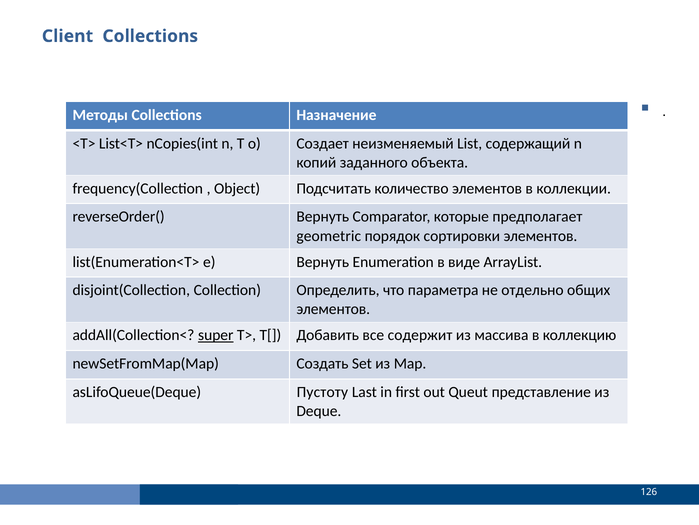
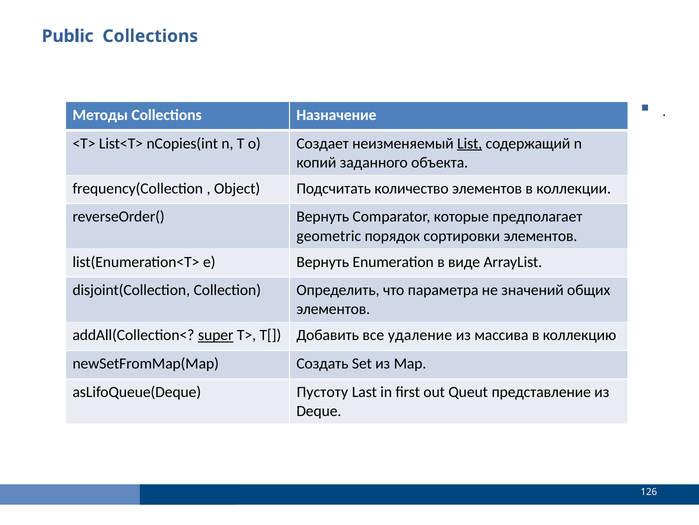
Client: Client -> Public (68, 36)
List underline: none -> present (470, 143)
отдельно: отдельно -> значений (533, 290)
содержит: содержит -> удаление (420, 335)
